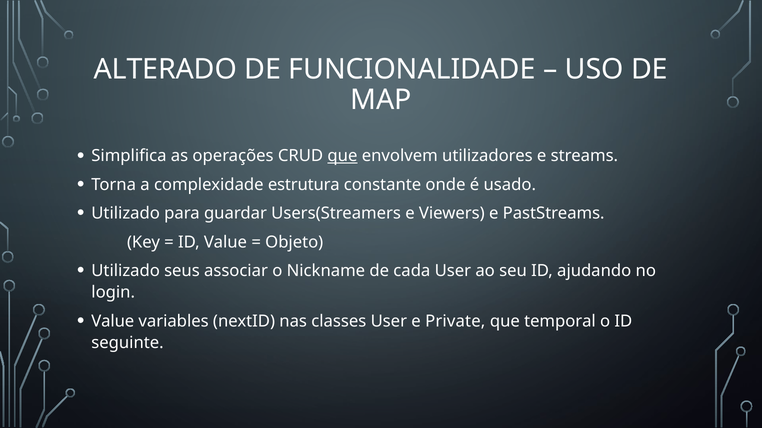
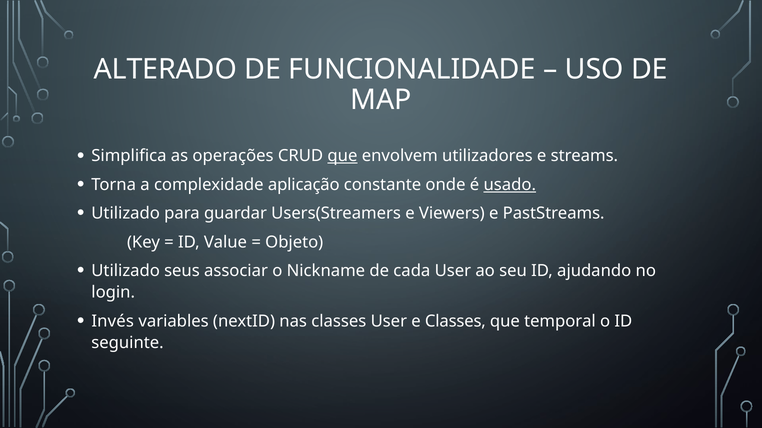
estrutura: estrutura -> aplicação (304, 185)
usado underline: none -> present (510, 185)
Value: Value -> Invés (113, 321)
e Private: Private -> Classes (455, 321)
